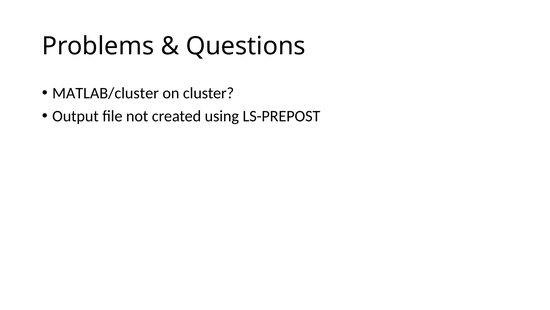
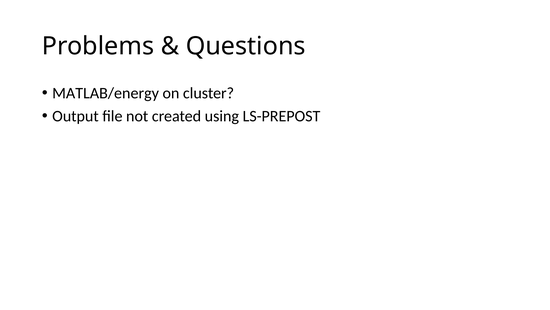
MATLAB/cluster: MATLAB/cluster -> MATLAB/energy (106, 93)
